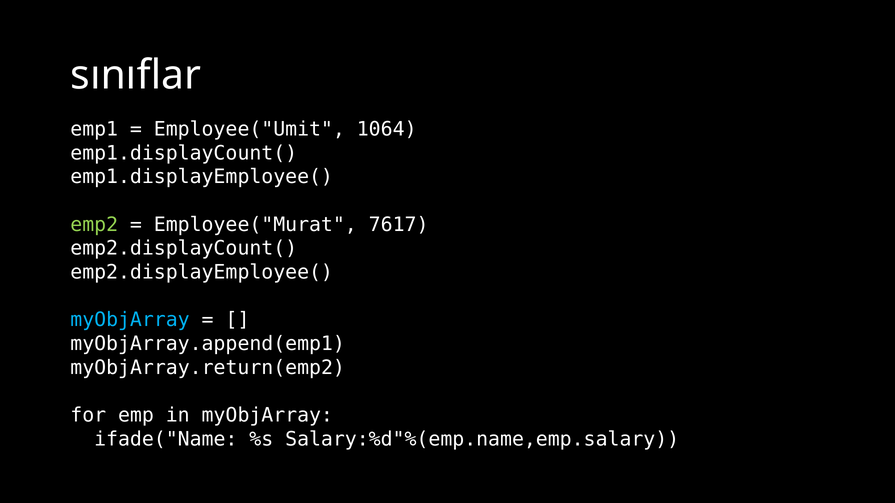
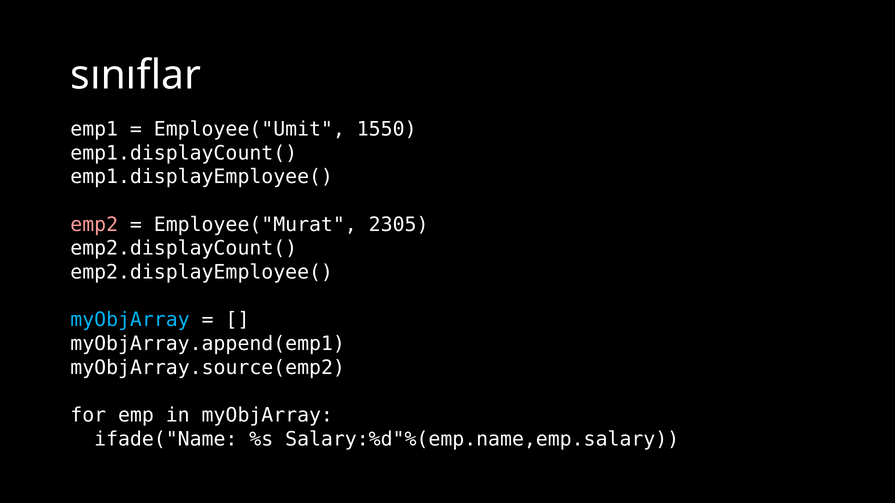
1064: 1064 -> 1550 (387, 129)
emp2 colour: light green -> pink (94, 225)
7617: 7617 -> 2305 (399, 225)
myObjArray.return(emp2: myObjArray.return(emp2 -> myObjArray.source(emp2 (208, 368)
